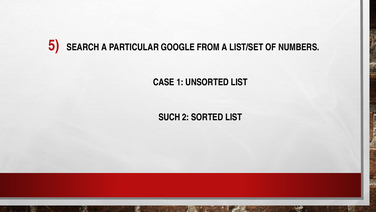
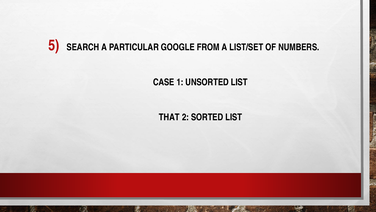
SUCH: SUCH -> THAT (169, 117)
